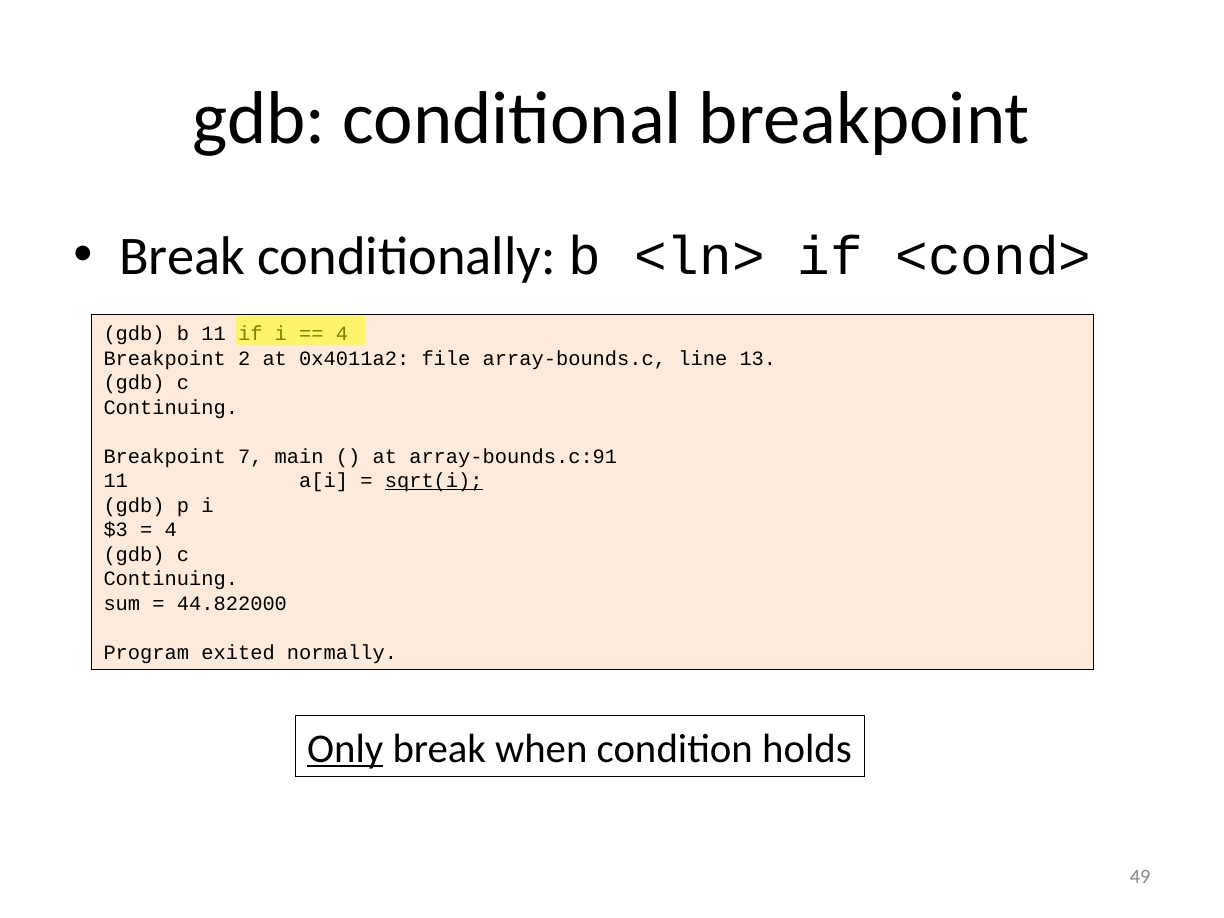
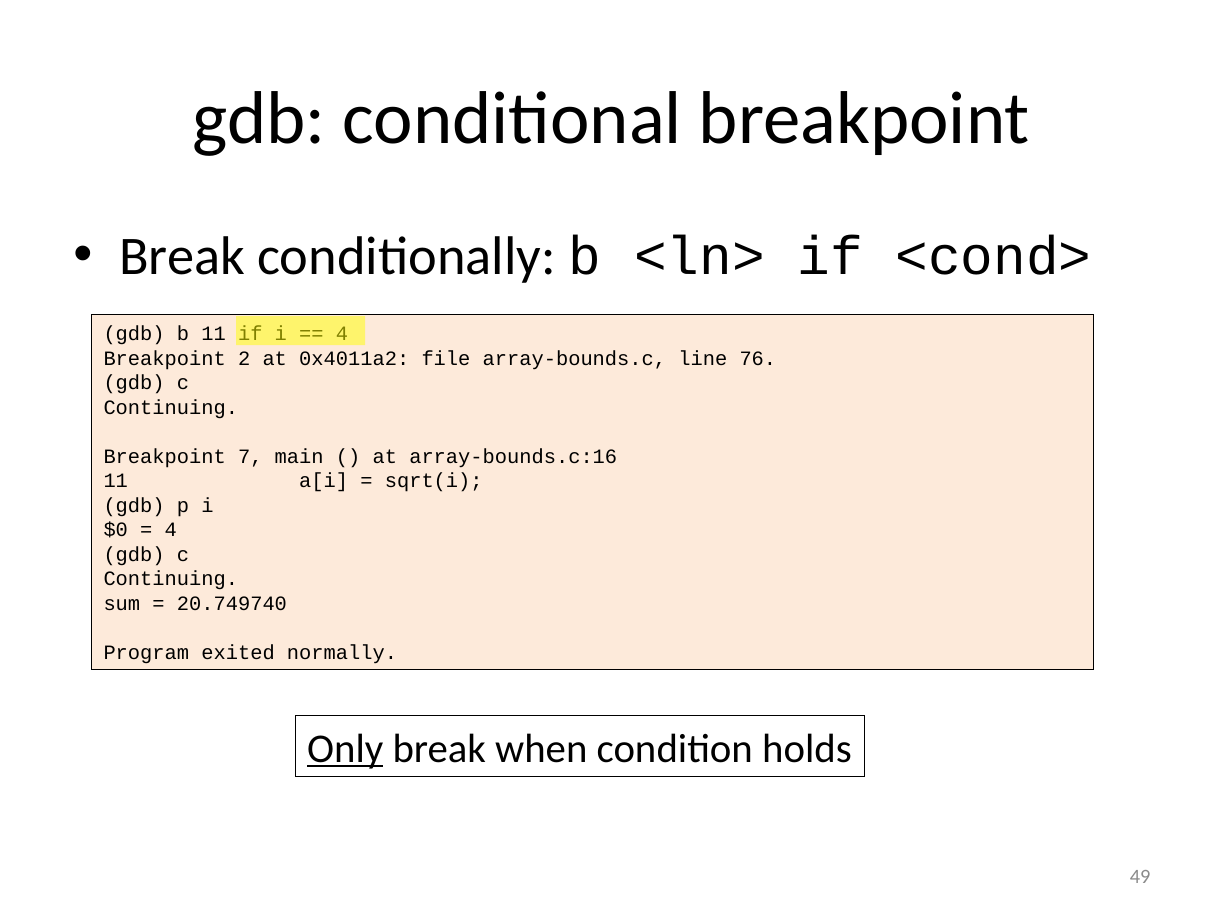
13: 13 -> 76 (758, 359)
array-bounds.c:91: array-bounds.c:91 -> array-bounds.c:16 (513, 456)
sqrt(i underline: present -> none (434, 481)
$3: $3 -> $0 (116, 530)
44.822000: 44.822000 -> 20.749740 (232, 603)
